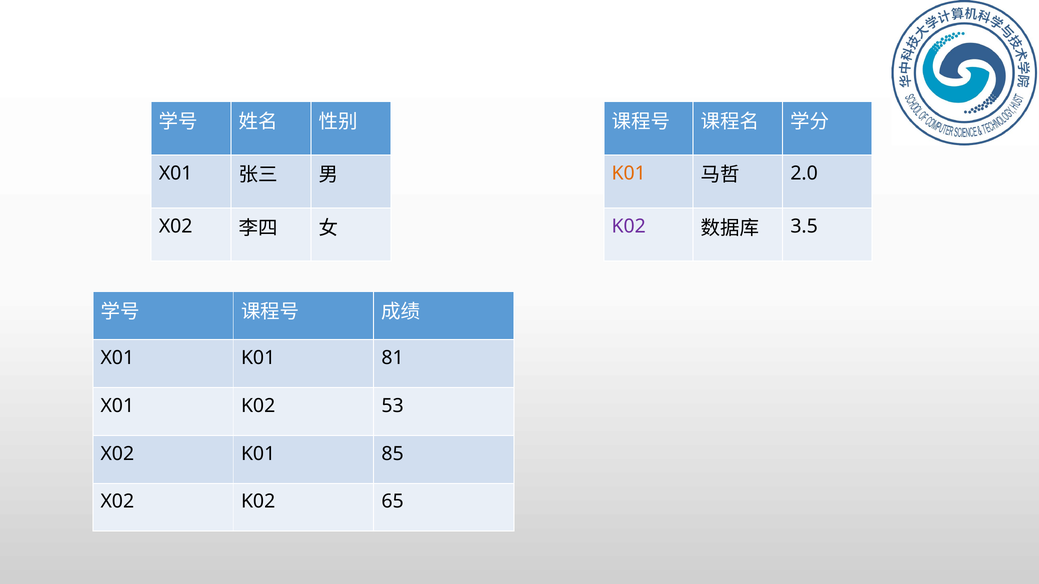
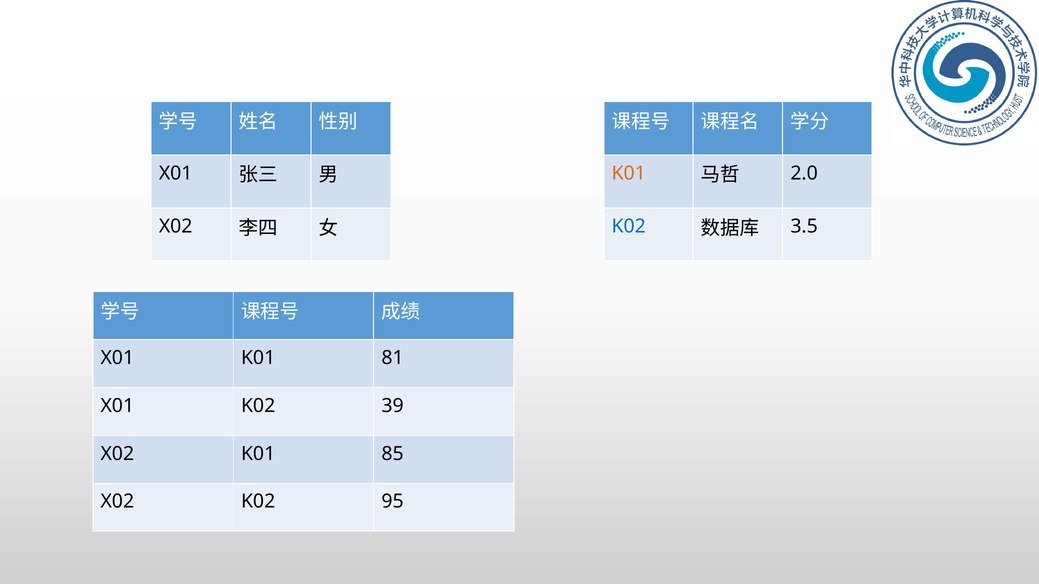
K02 colour: purple -> blue (629, 226)
53: 53 -> 39 (393, 406)
65: 65 -> 95 (393, 502)
